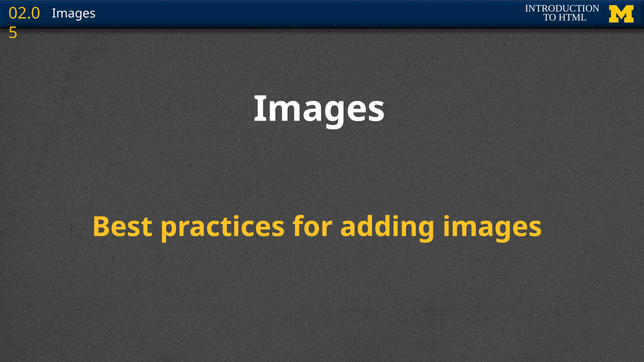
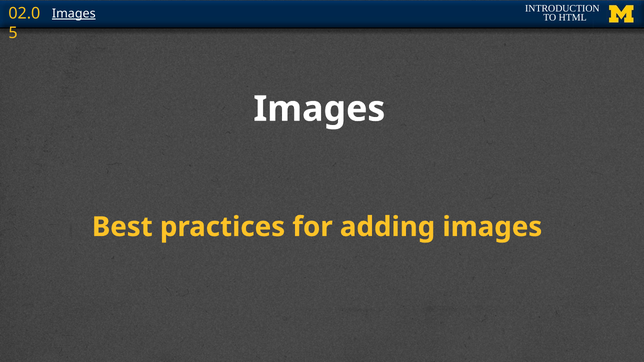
Images underline: none -> present (74, 14)
